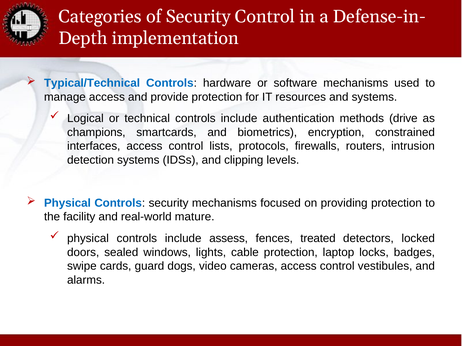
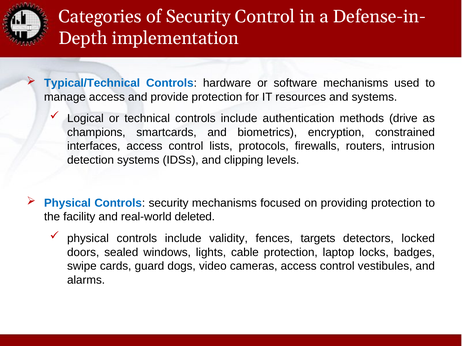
mature: mature -> deleted (195, 217)
assess: assess -> validity (229, 239)
treated: treated -> targets (318, 239)
